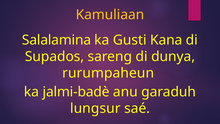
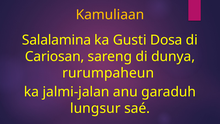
Kana: Kana -> Dosa (166, 40)
Supados: Supados -> Cariosan (55, 56)
jalmi-badè: jalmi-badè -> jalmi-jalan (76, 92)
